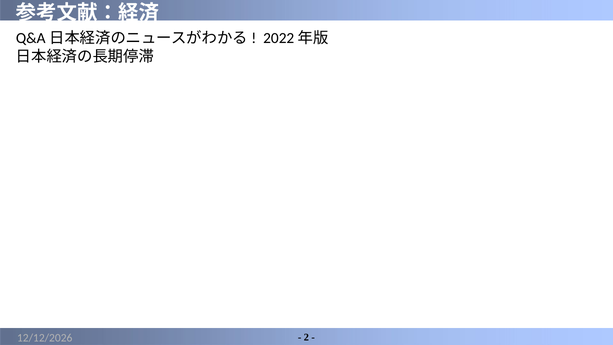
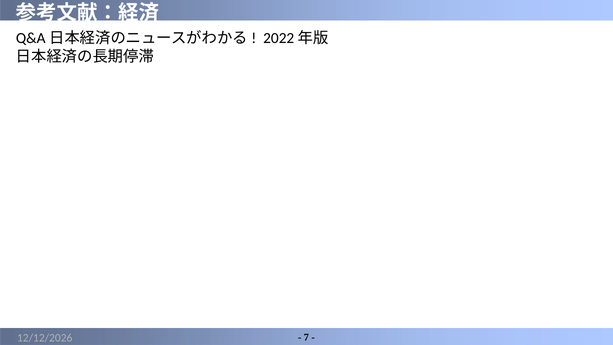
2: 2 -> 7 (306, 337)
